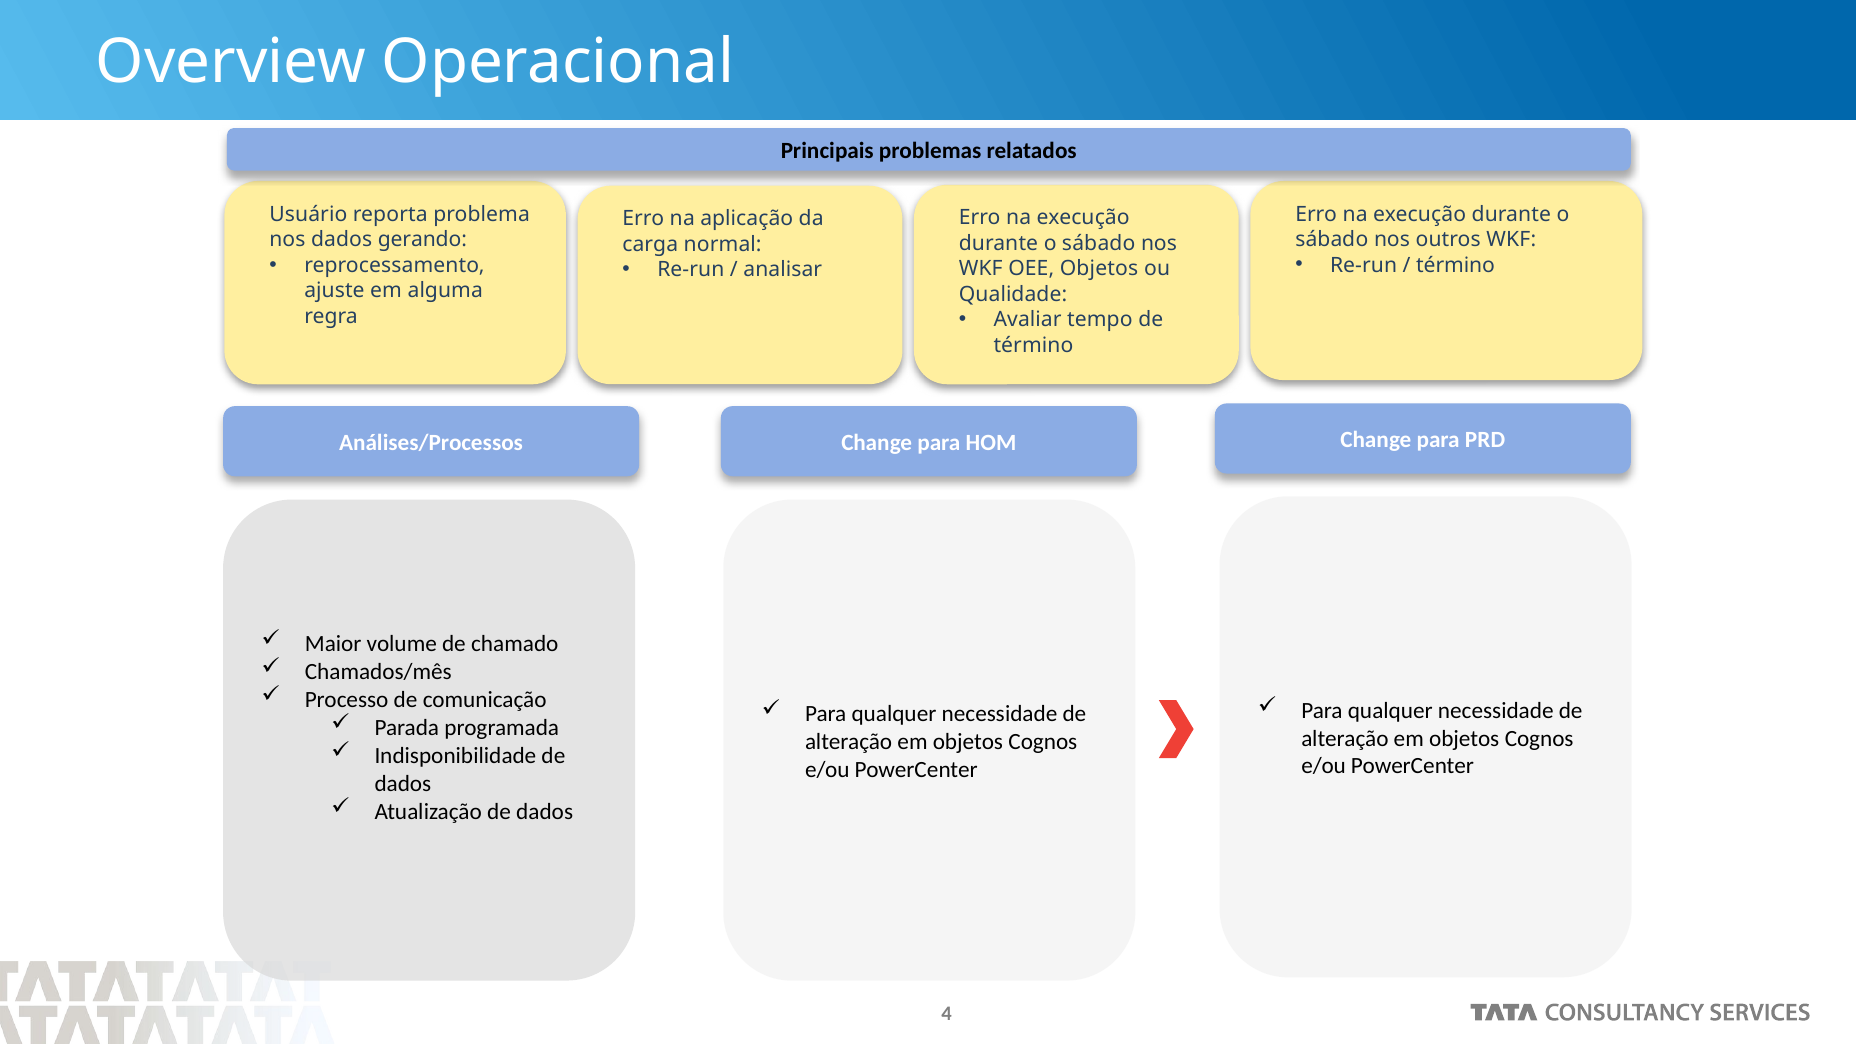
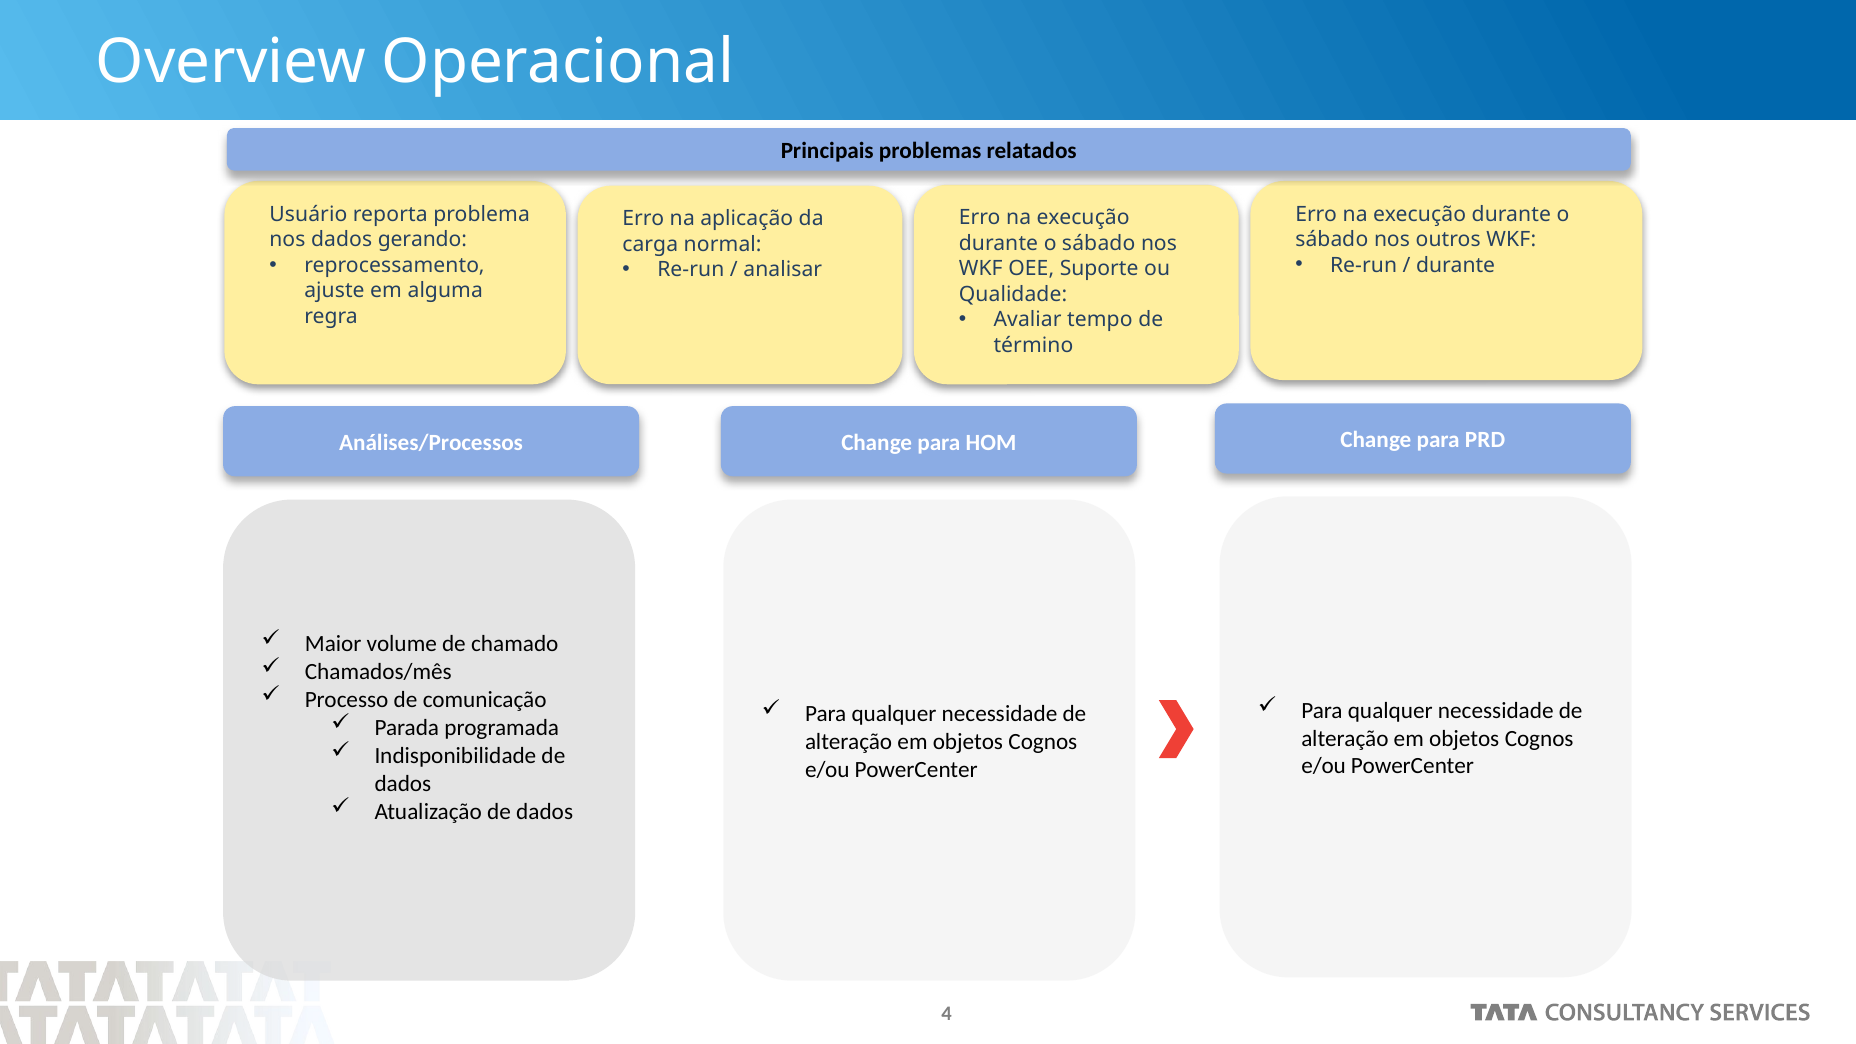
término: término -> durante (1456, 265)
OEE Objetos: Objetos -> Suporte (1099, 269)
